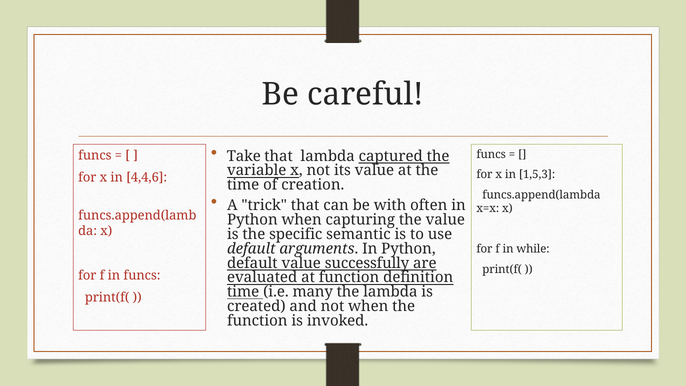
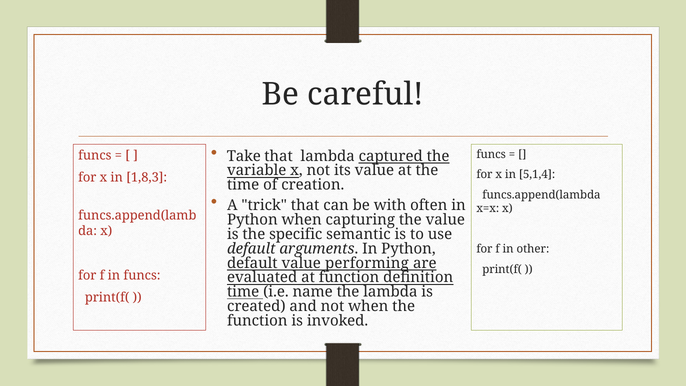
1,5,3: 1,5,3 -> 5,1,4 (537, 175)
4,4,6: 4,4,6 -> 1,8,3 (147, 178)
while: while -> other (533, 249)
successfully: successfully -> performing (367, 263)
many: many -> name (313, 292)
